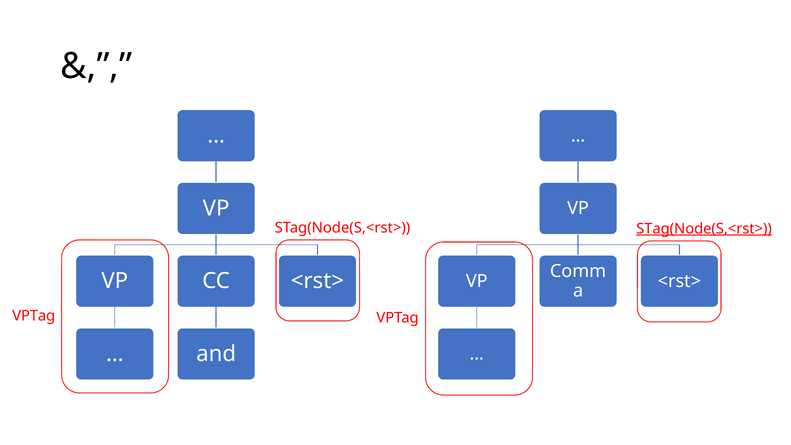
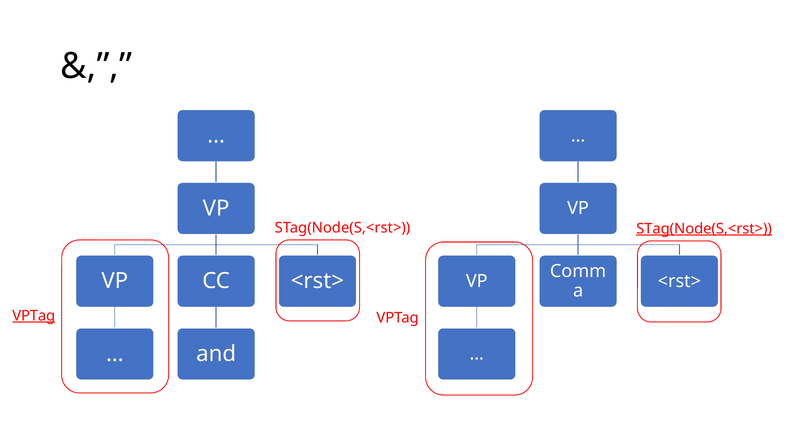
VPTag underline: none -> present (34, 316)
